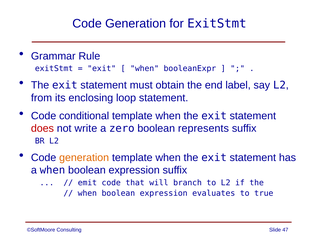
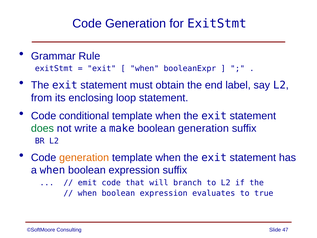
does colour: red -> green (42, 128)
zero: zero -> make (122, 128)
boolean represents: represents -> generation (203, 128)
